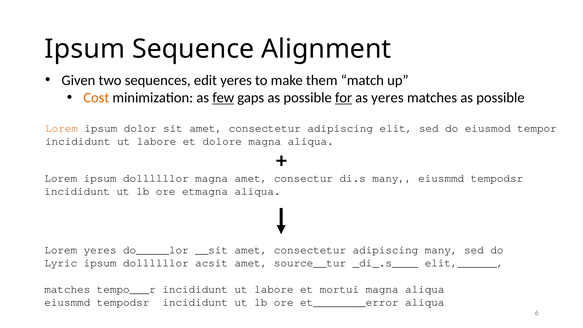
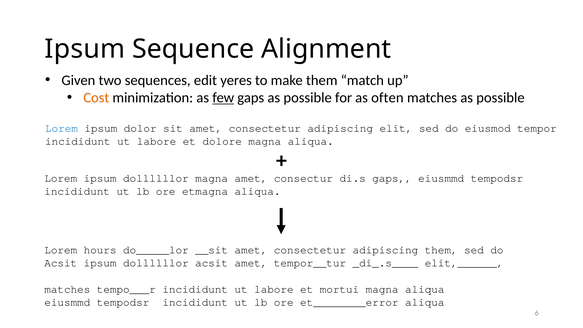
for underline: present -> none (344, 98)
as yeres: yeres -> often (387, 98)
Lorem colour: orange -> blue (61, 128)
di.s many: many -> gaps (392, 178)
Lorem yeres: yeres -> hours (100, 250)
adipiscing many: many -> them (441, 250)
Lyric: Lyric -> Acsit (61, 263)
source__tur: source__tur -> tempor__tur (310, 263)
